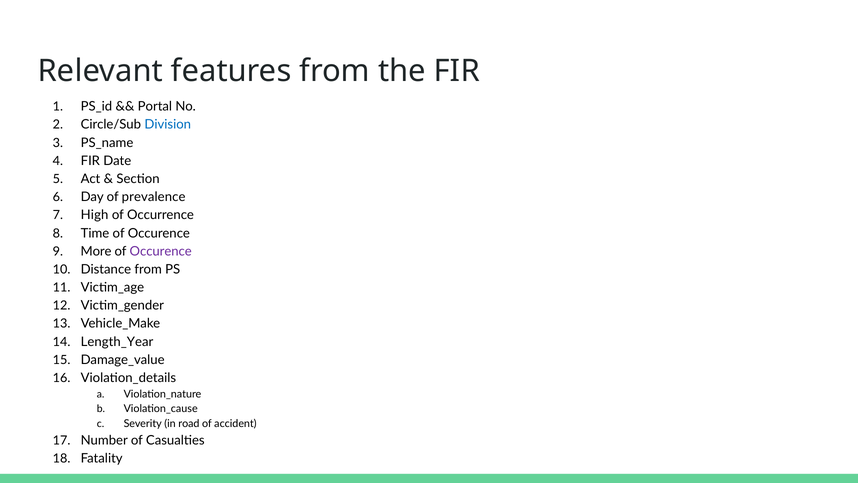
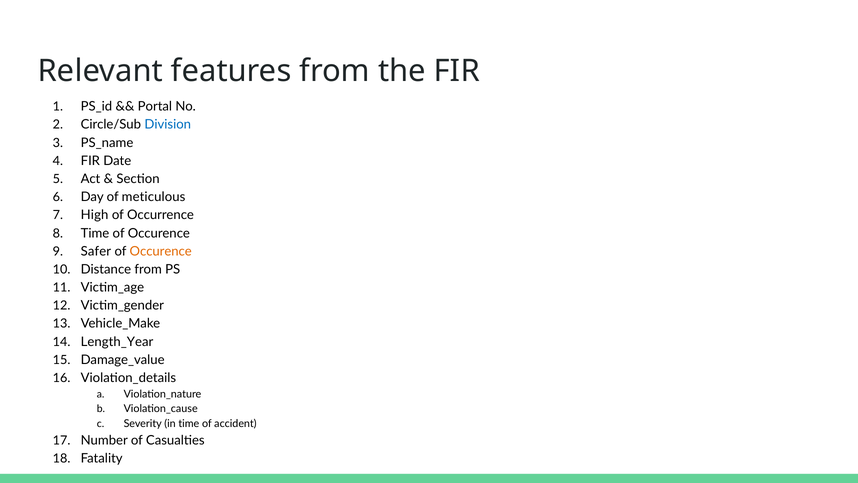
prevalence: prevalence -> meticulous (154, 197)
More: More -> Safer (96, 251)
Occurence colour: purple -> orange (161, 251)
in road: road -> time (189, 423)
